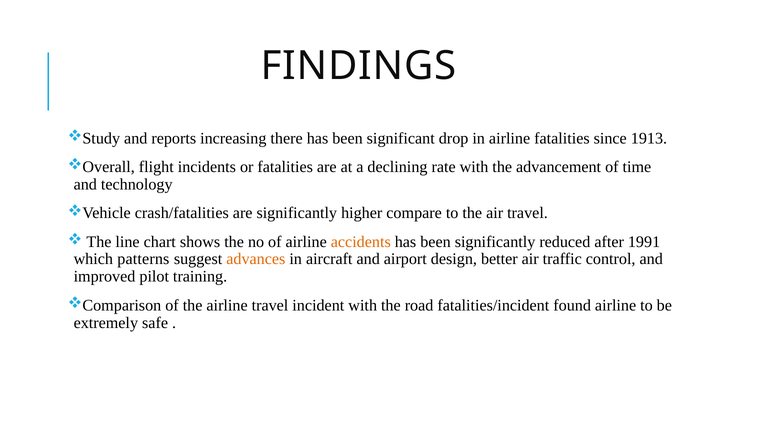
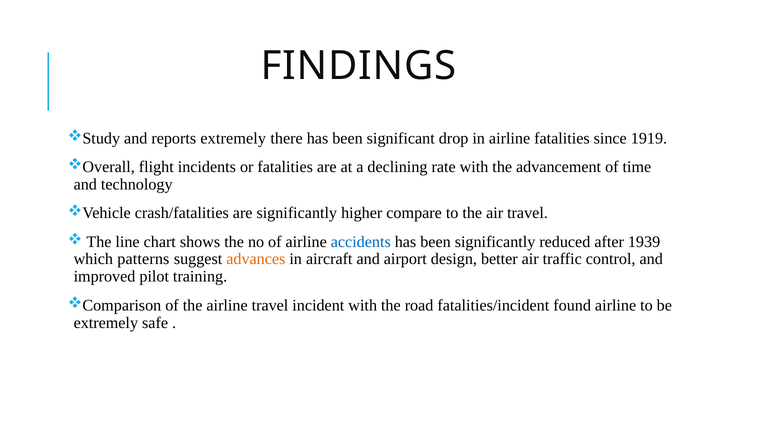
reports increasing: increasing -> extremely (233, 138)
1913: 1913 -> 1919 (649, 138)
accidents colour: orange -> blue (361, 242)
1991: 1991 -> 1939 (644, 242)
